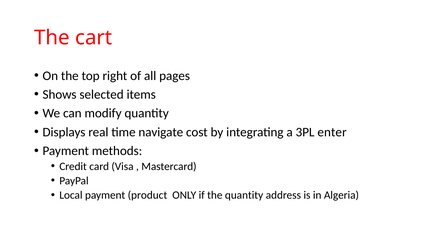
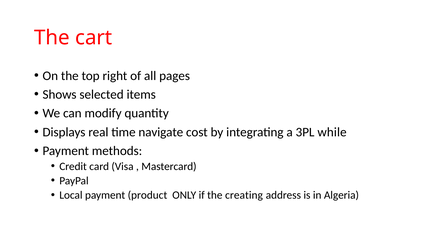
enter: enter -> while (332, 132)
the quantity: quantity -> creating (244, 195)
